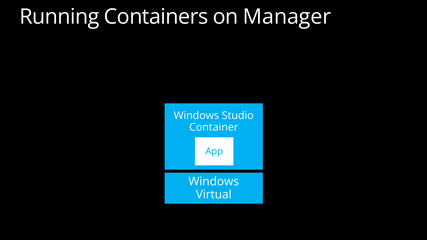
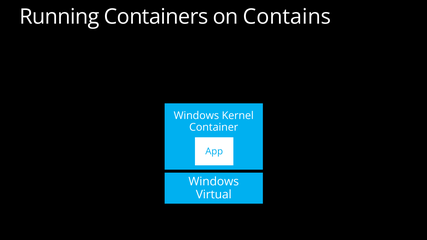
Manager: Manager -> Contains (287, 17)
Studio: Studio -> Kernel (238, 116)
